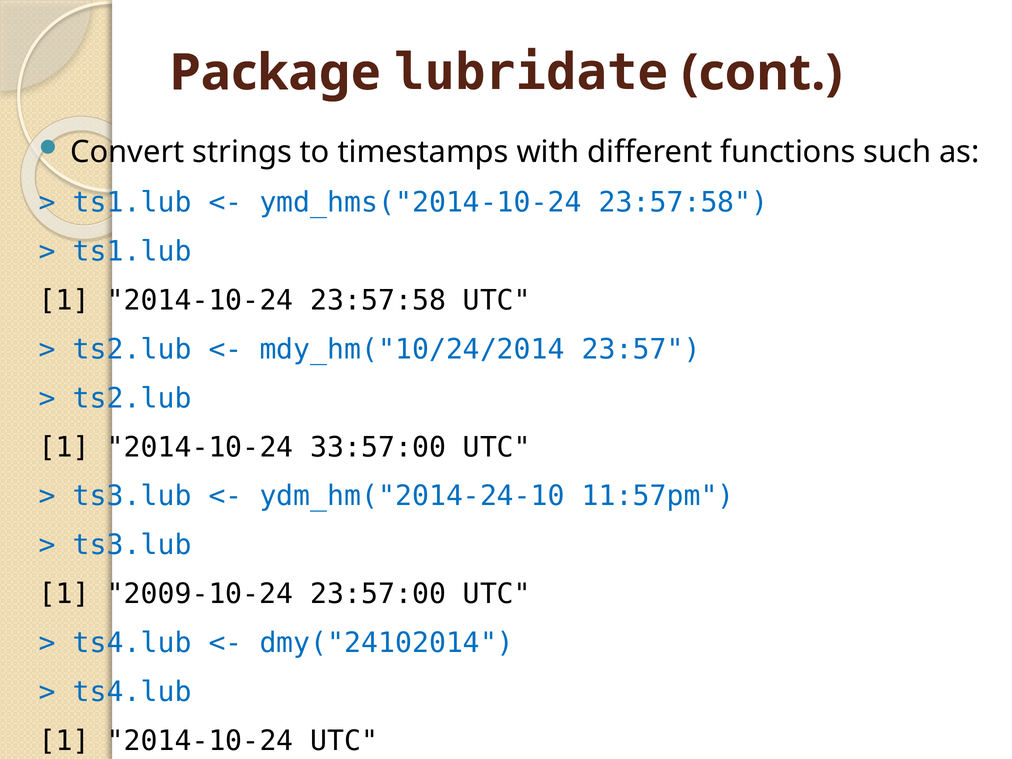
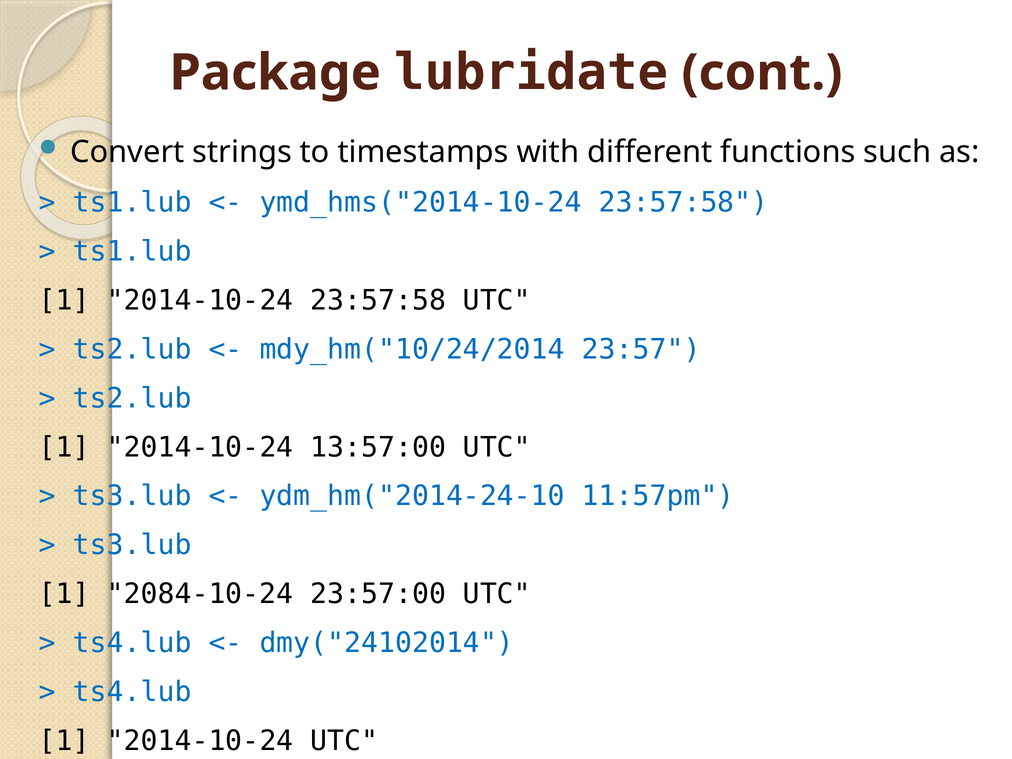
33:57:00: 33:57:00 -> 13:57:00 (378, 447)
2009-10-24: 2009-10-24 -> 2084-10-24 (200, 594)
